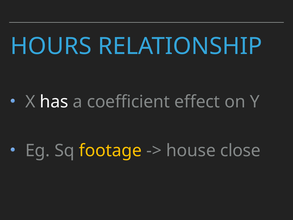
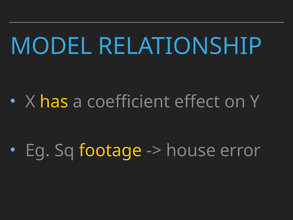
HOURS: HOURS -> MODEL (51, 46)
has colour: white -> yellow (54, 102)
close: close -> error (240, 150)
